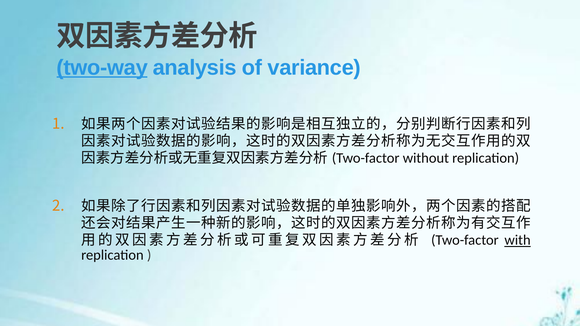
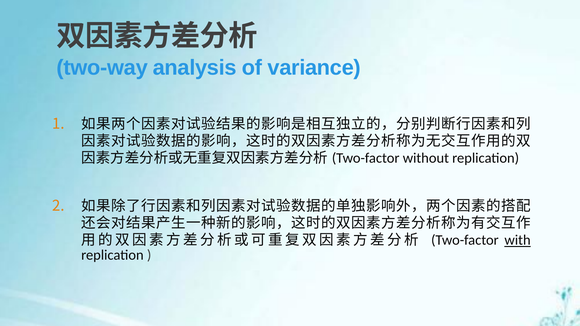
two-way underline: present -> none (102, 68)
